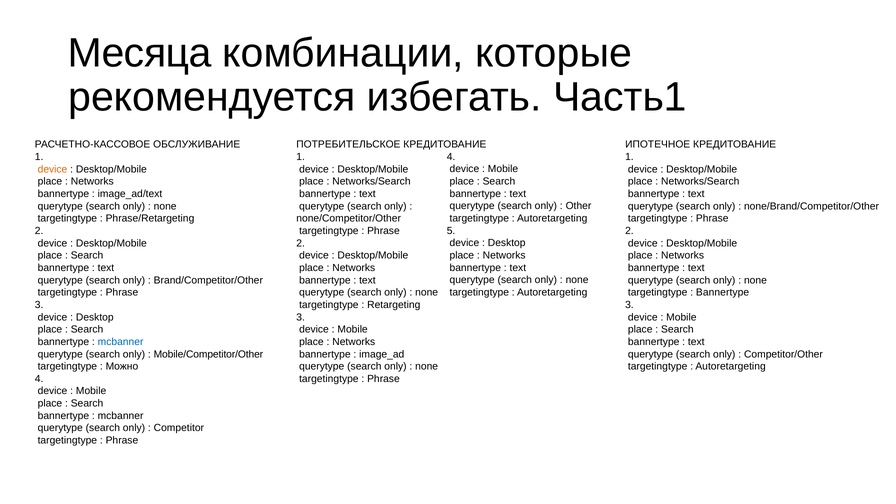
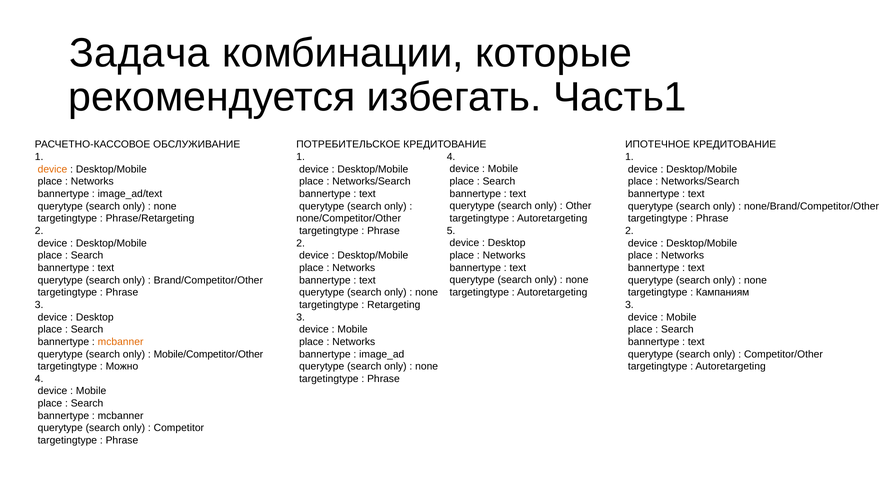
Месяца: Месяца -> Задача (139, 53)
Bannertype: Bannertype -> Кампаниям (723, 292)
mcbanner colour: blue -> orange (121, 342)
